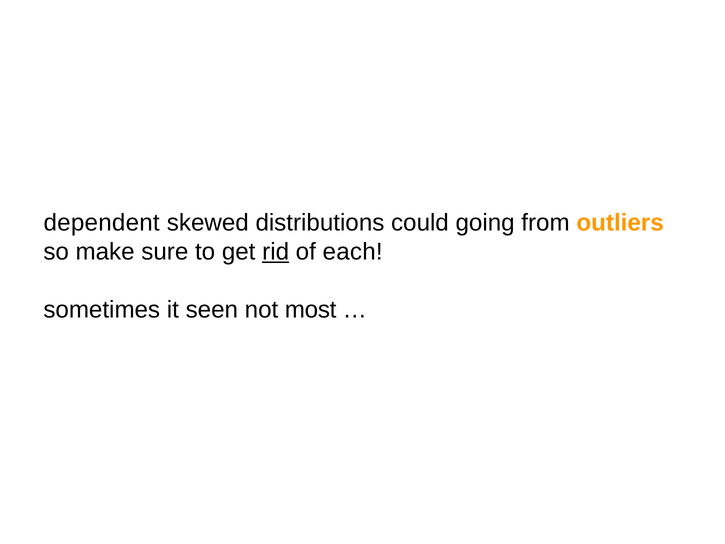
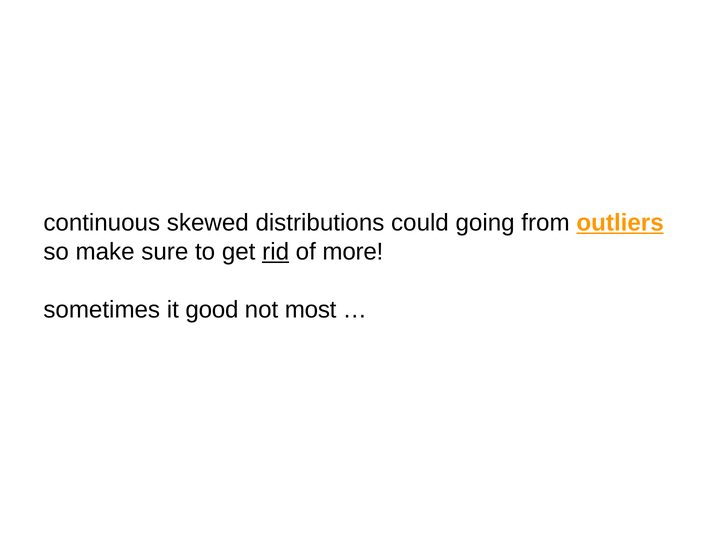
dependent: dependent -> continuous (102, 223)
outliers underline: none -> present (620, 223)
each: each -> more (353, 252)
seen: seen -> good (212, 310)
